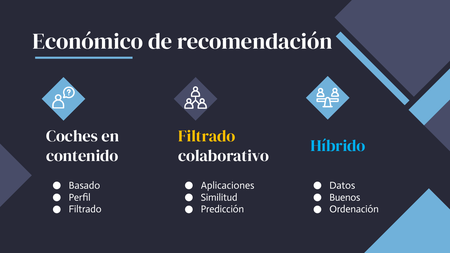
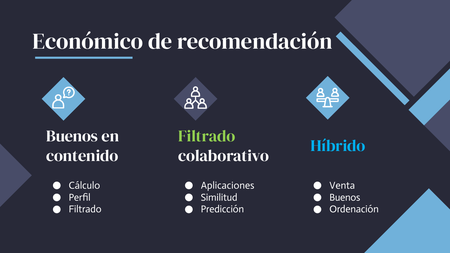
Coches: Coches -> Buenos (72, 136)
Filtrado colour: yellow -> light green (207, 136)
Basado: Basado -> Cálculo (84, 185)
Datos: Datos -> Venta (342, 185)
